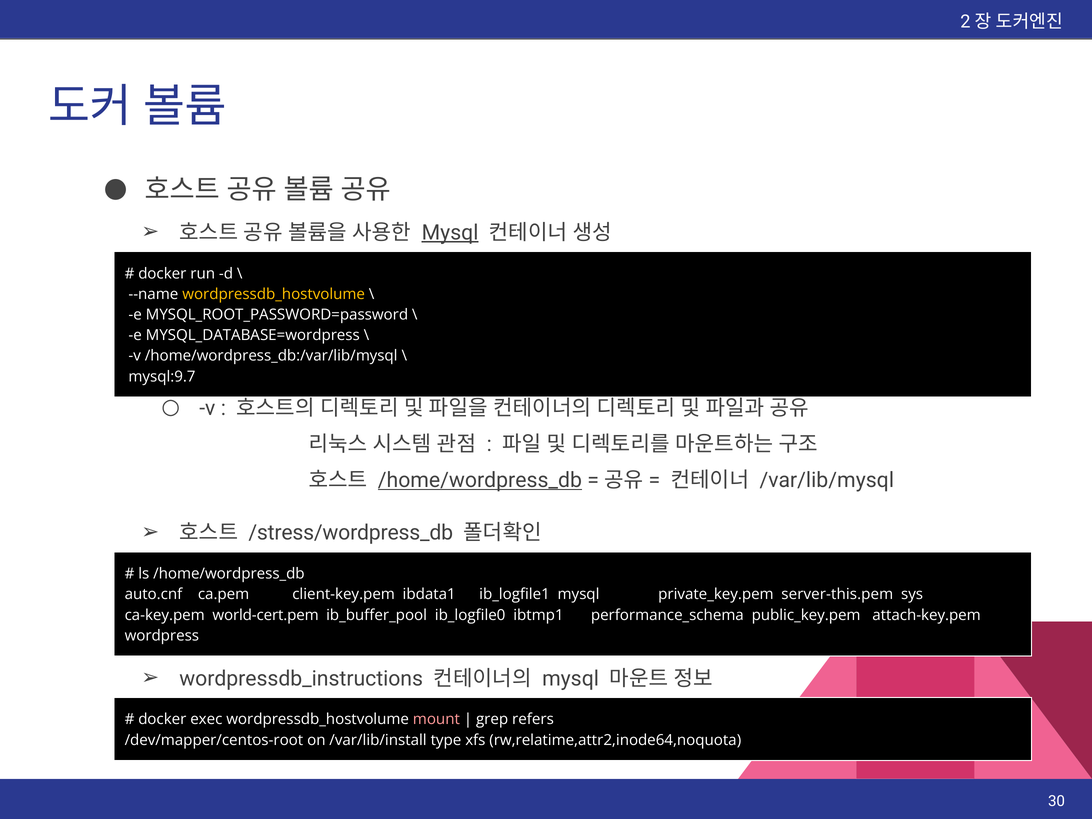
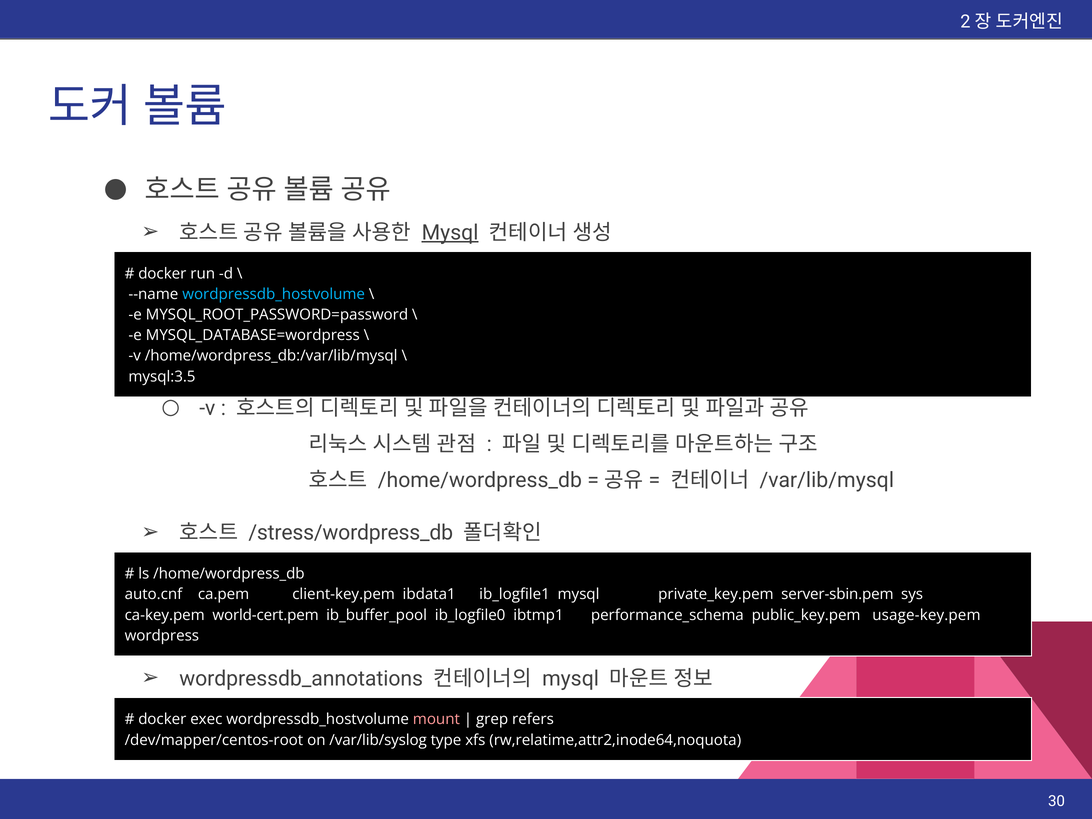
wordpressdb_hostvolume colour: yellow -> light blue (274, 294)
mysql:9.7: mysql:9.7 -> mysql:3.5 (162, 377)
/home/wordpress_db underline: present -> none (480, 480)
server-this.pem: server-this.pem -> server-sbin.pem (837, 594)
attach-key.pem: attach-key.pem -> usage-key.pem (926, 615)
wordpressdb_instructions: wordpressdb_instructions -> wordpressdb_annotations (301, 679)
/var/lib/install: /var/lib/install -> /var/lib/syslog (378, 740)
